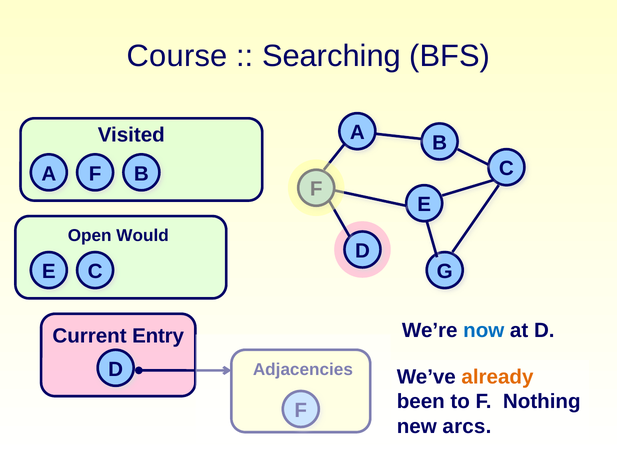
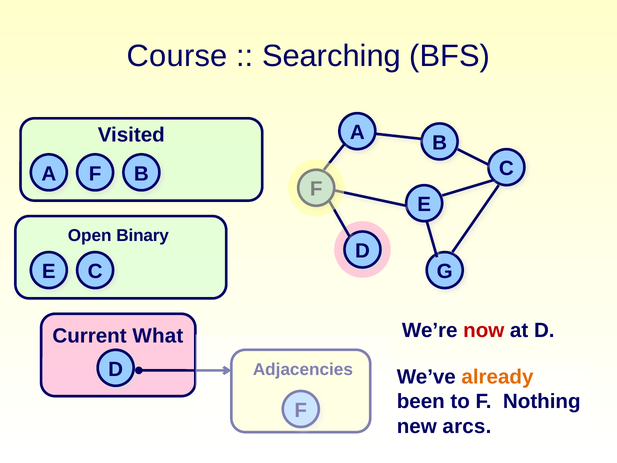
Would: Would -> Binary (143, 236)
now colour: blue -> red (484, 330)
Entry: Entry -> What (158, 336)
